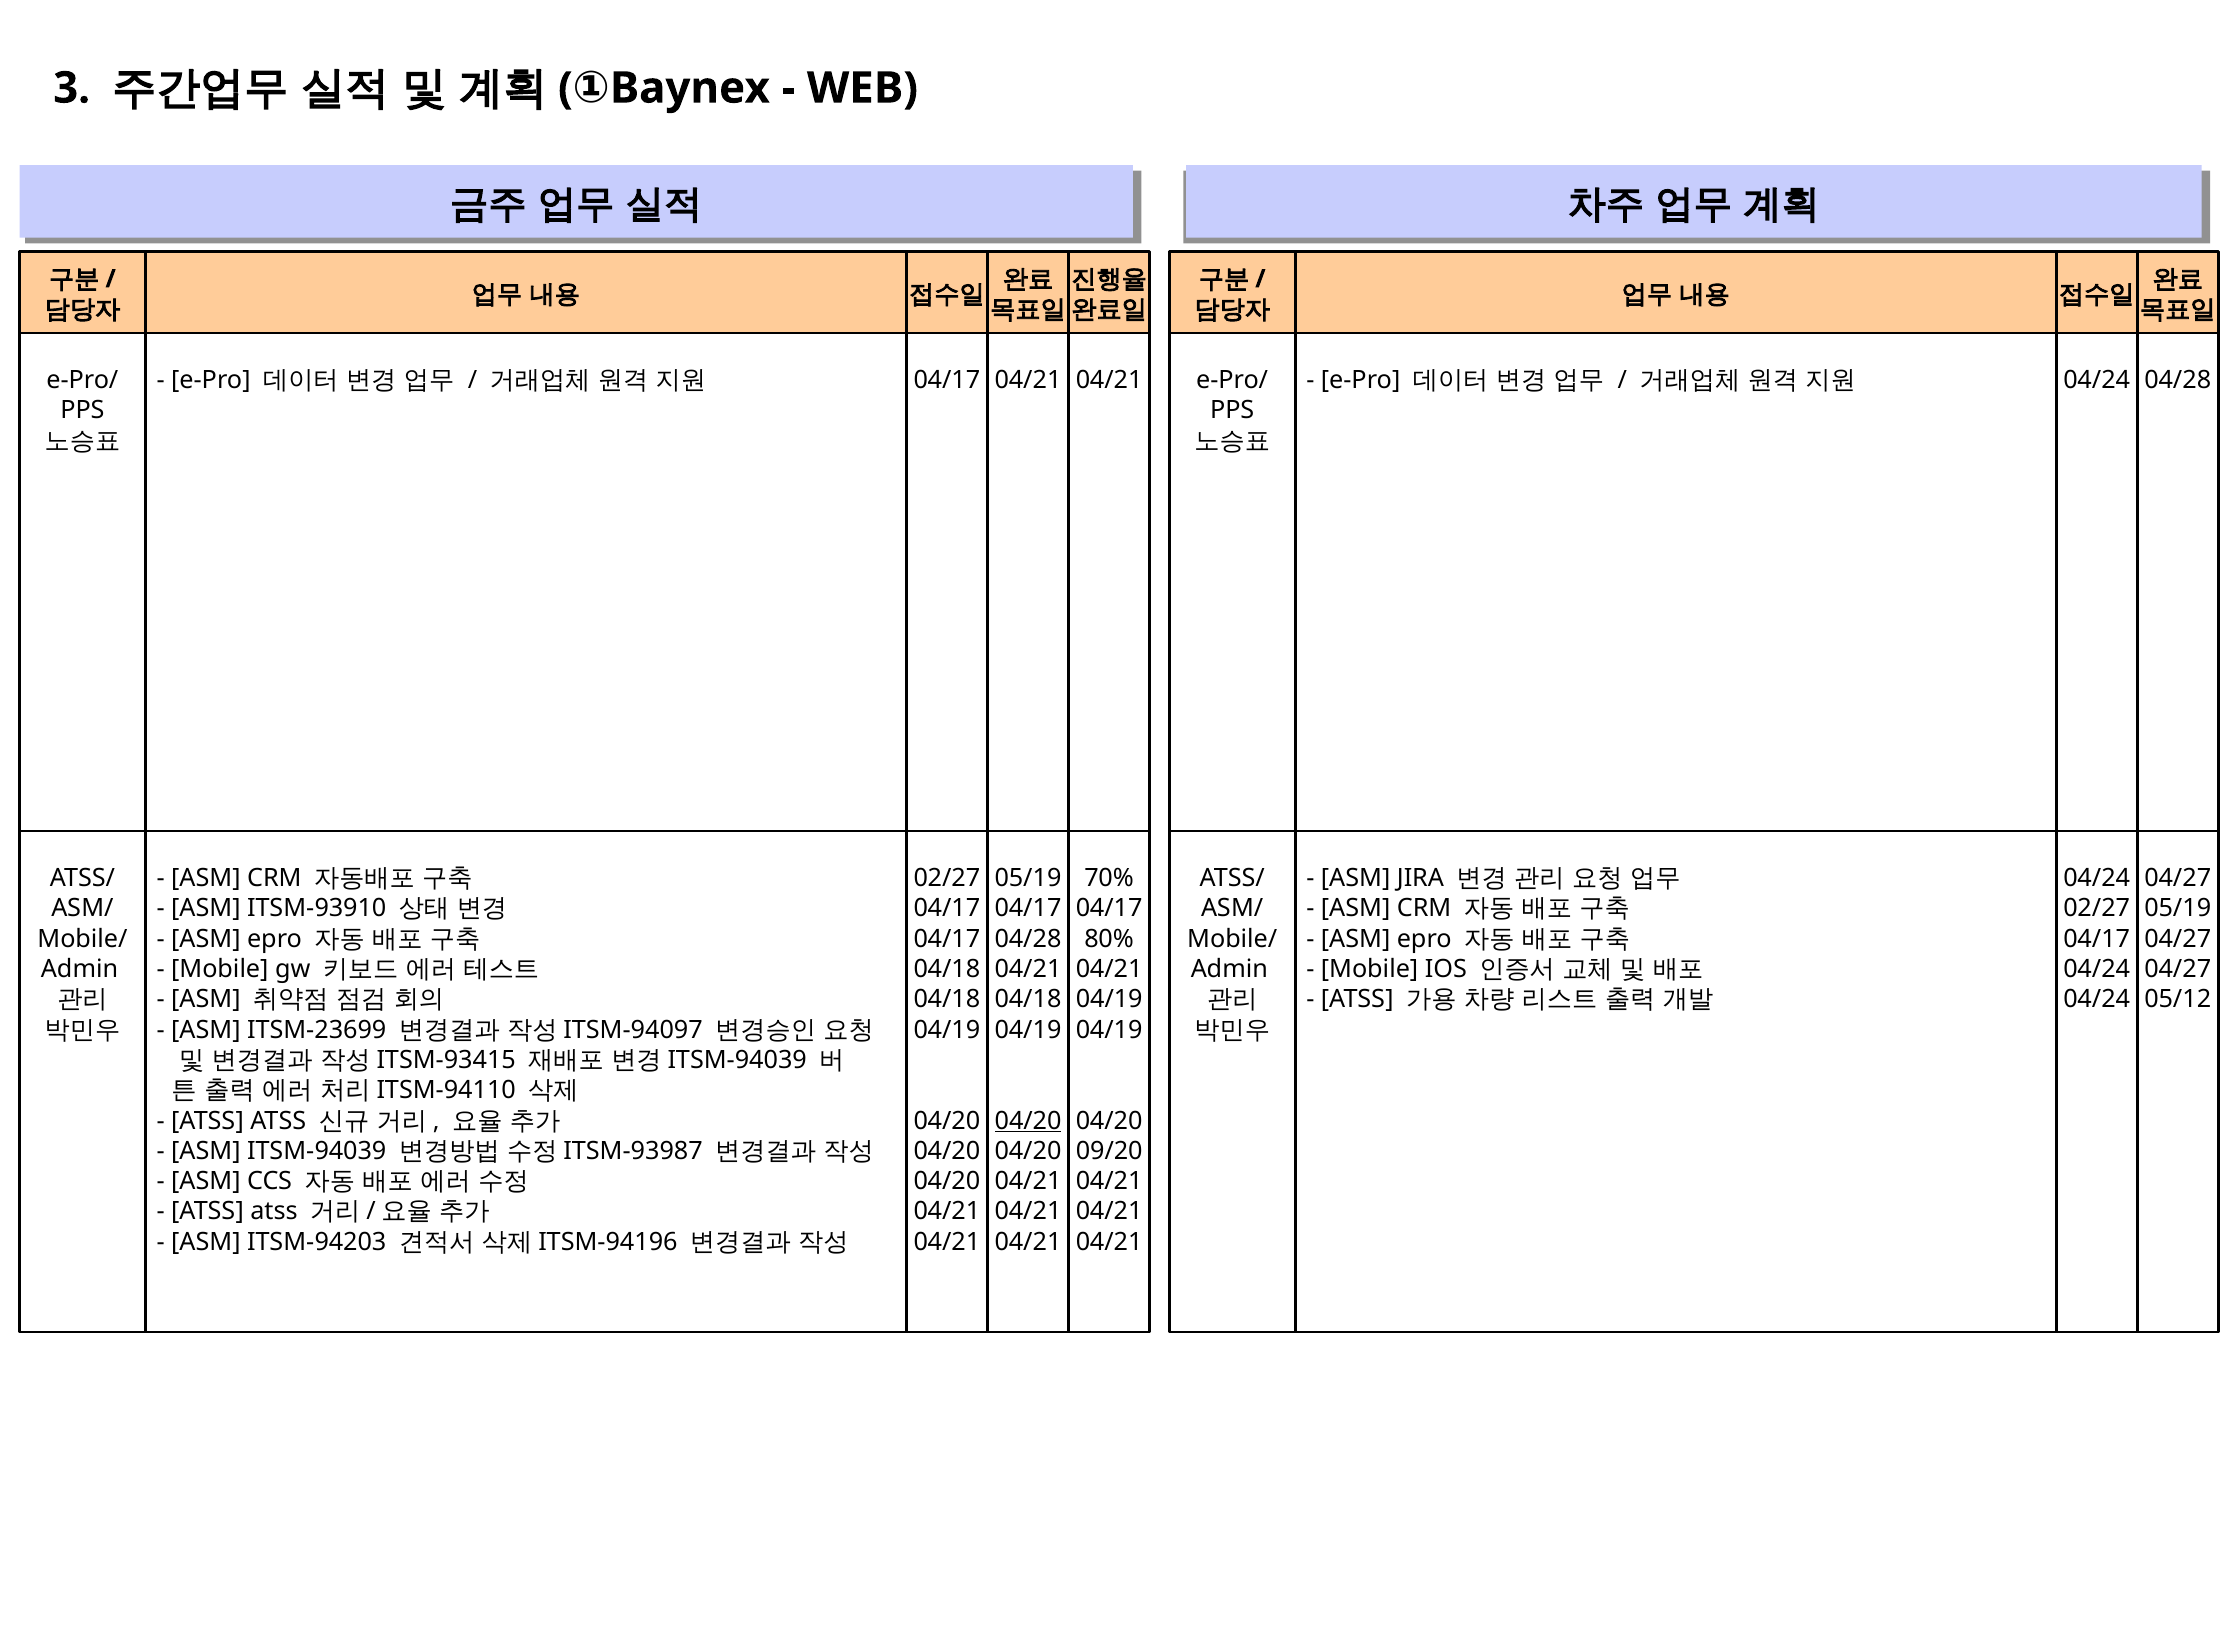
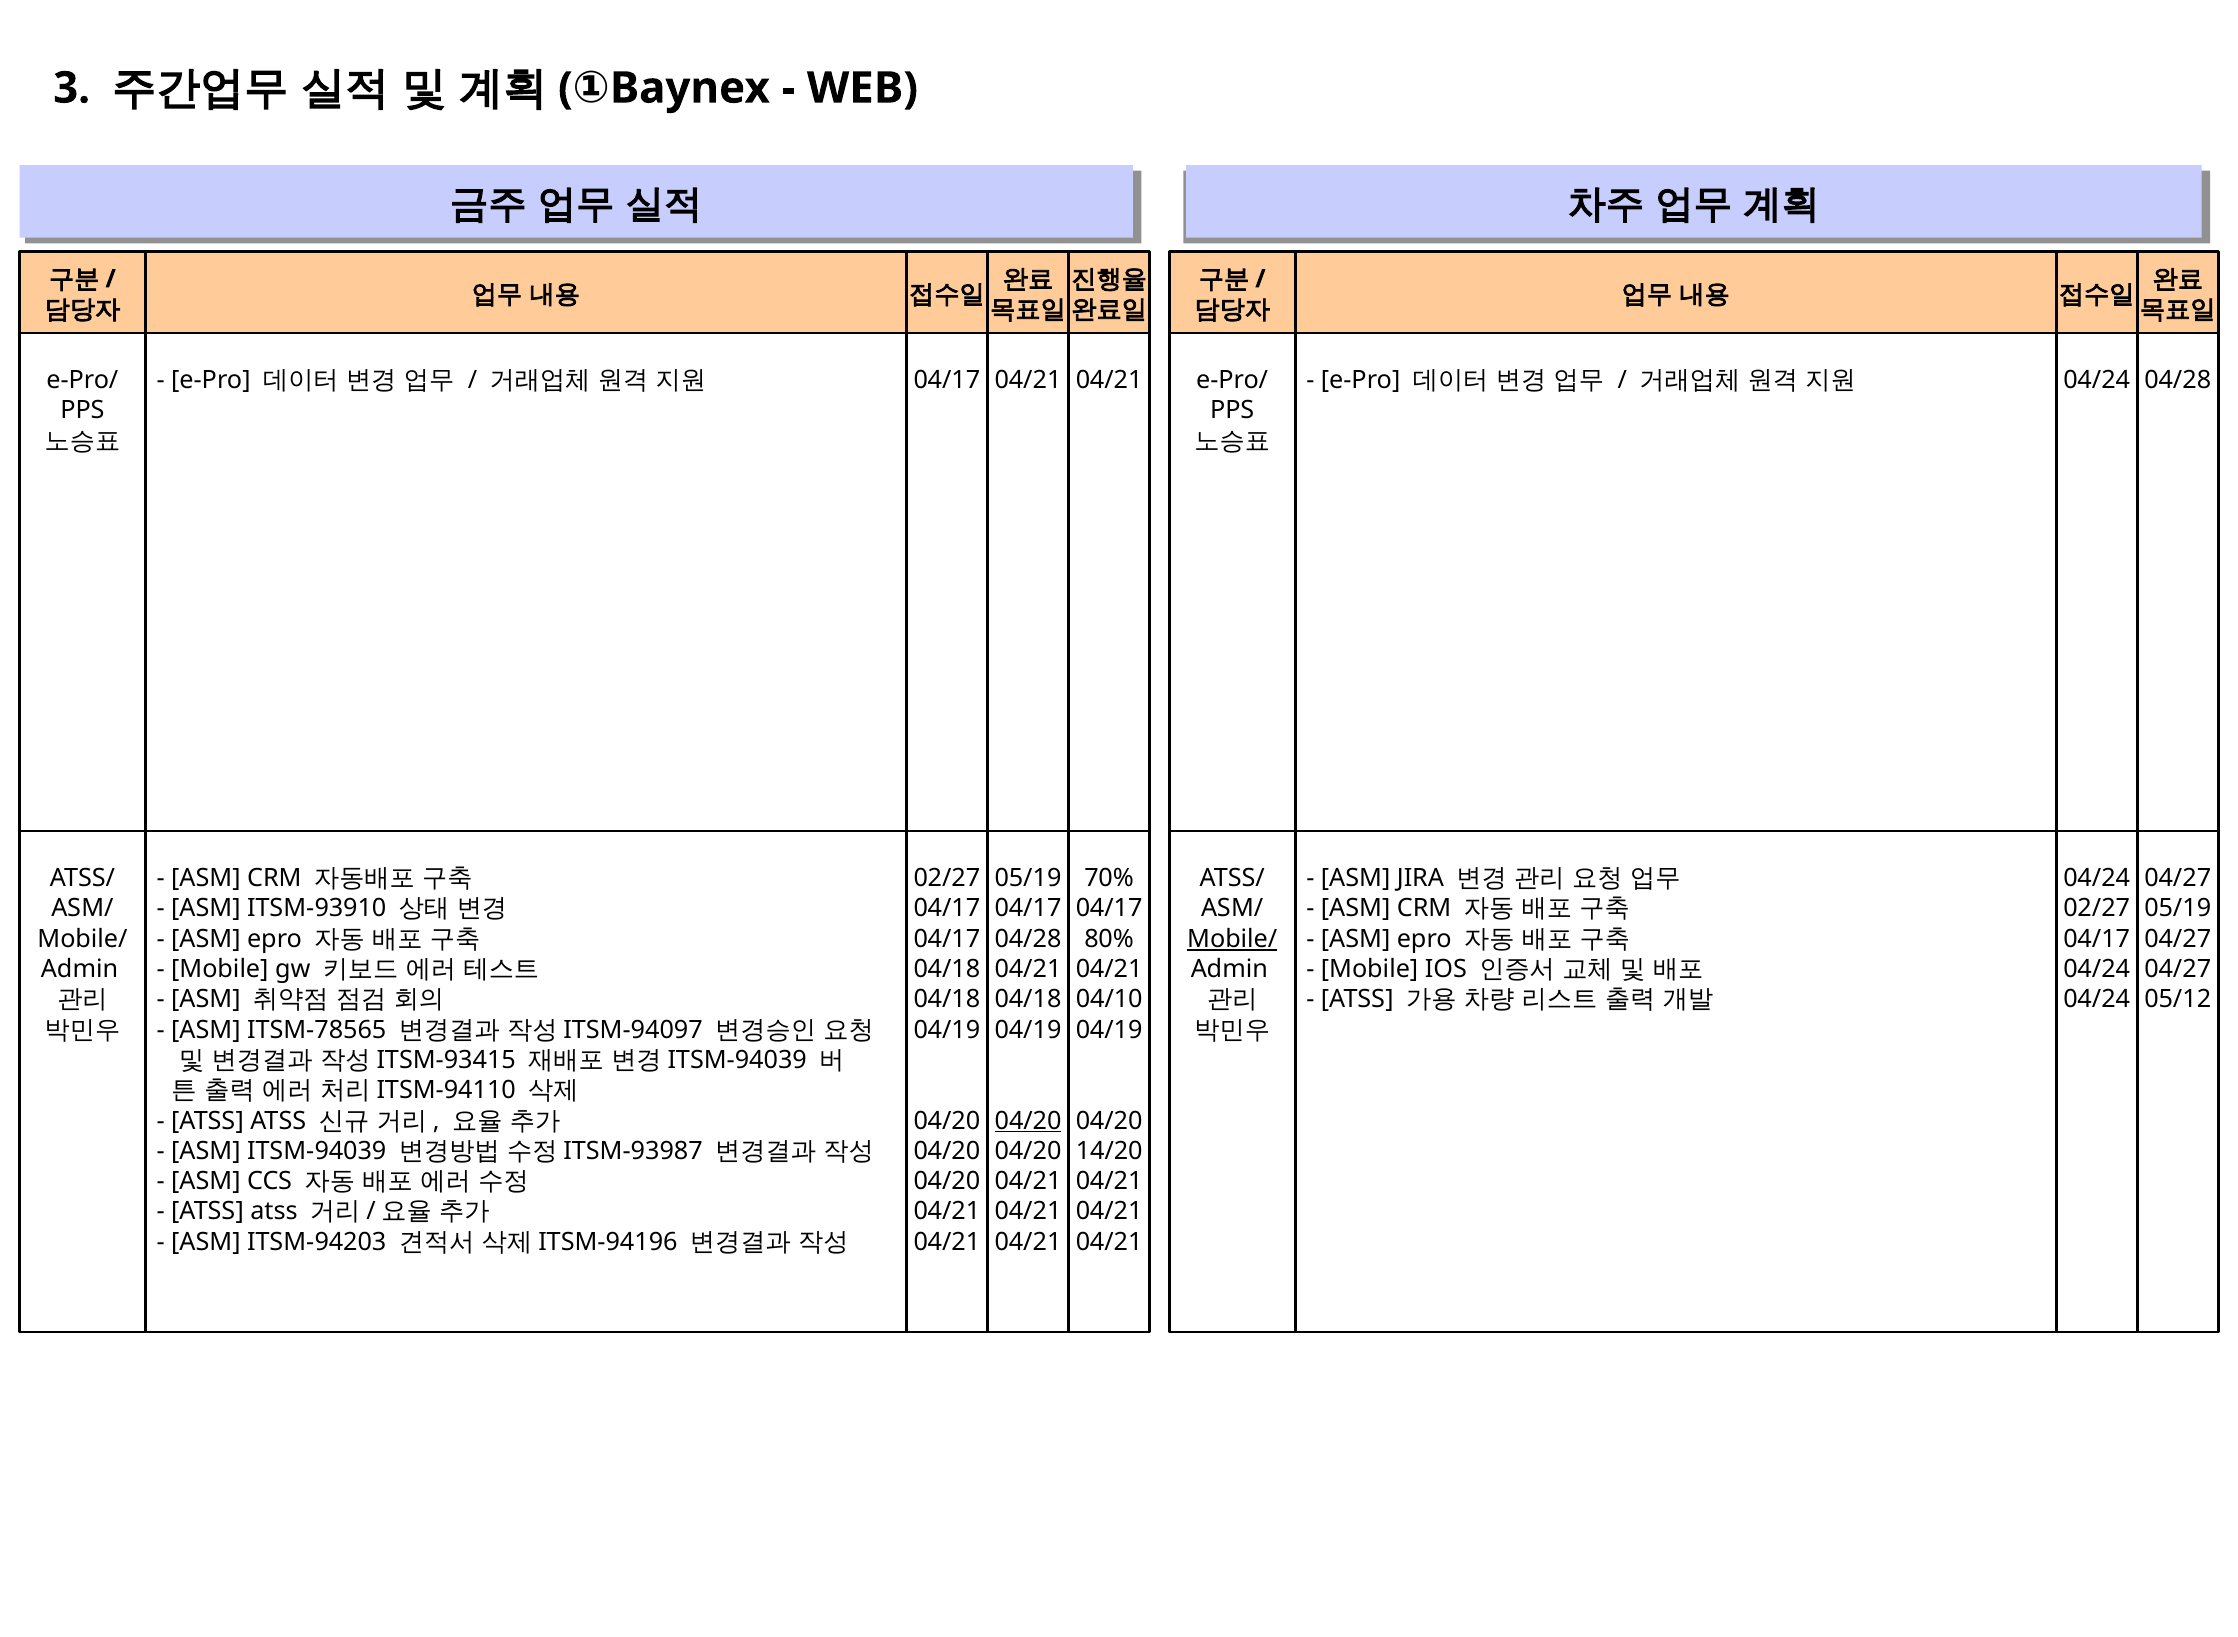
Mobile/ underline: none -> present (1232, 939)
04/19: 04/19 -> 04/10 (1109, 999)
ITSM-23699: ITSM-23699 -> ITSM-78565 (317, 1030)
09/20: 09/20 -> 14/20 (1109, 1151)
